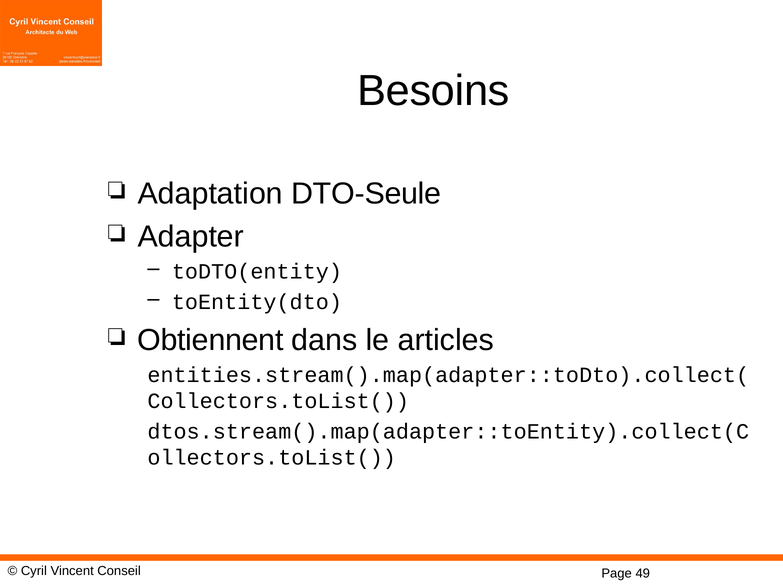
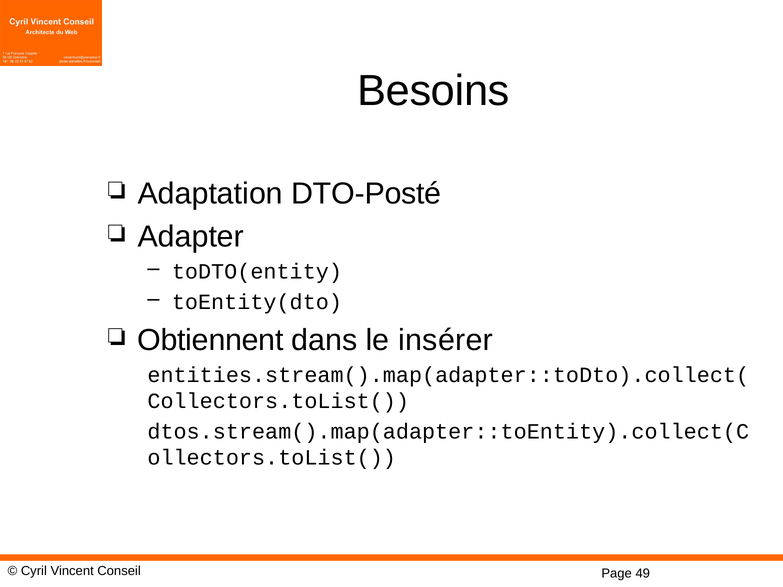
DTO-Seule: DTO-Seule -> DTO-Posté (366, 194)
articles: articles -> insérer (446, 340)
